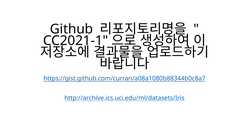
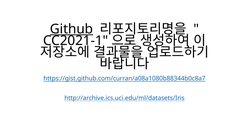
Github underline: none -> present (71, 29)
